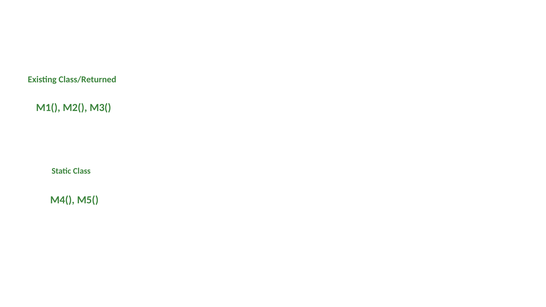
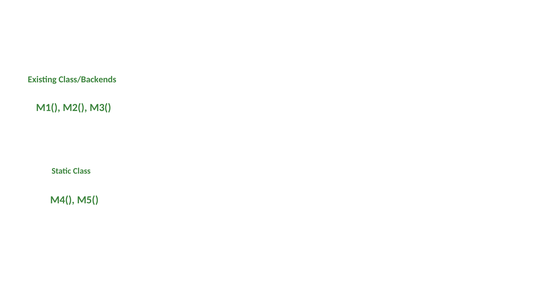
Class/Returned: Class/Returned -> Class/Backends (87, 80)
